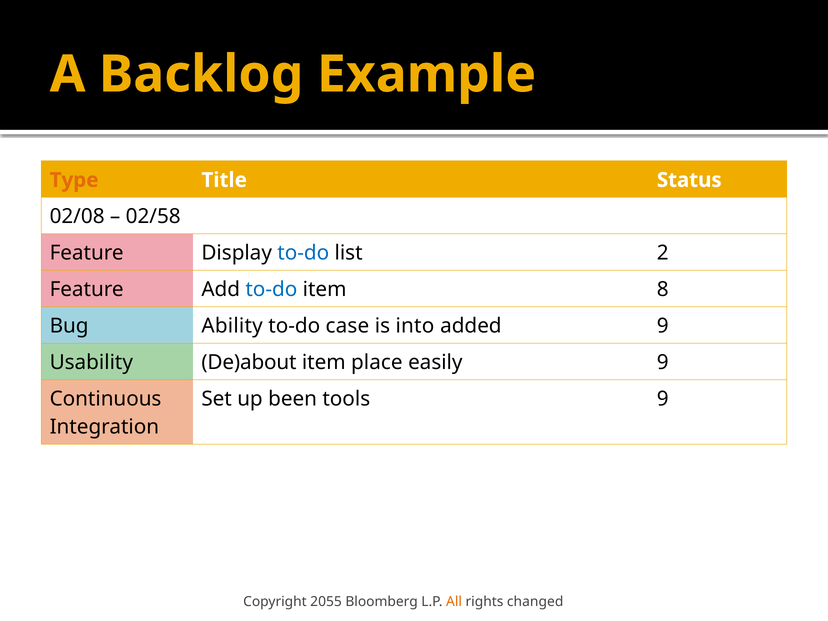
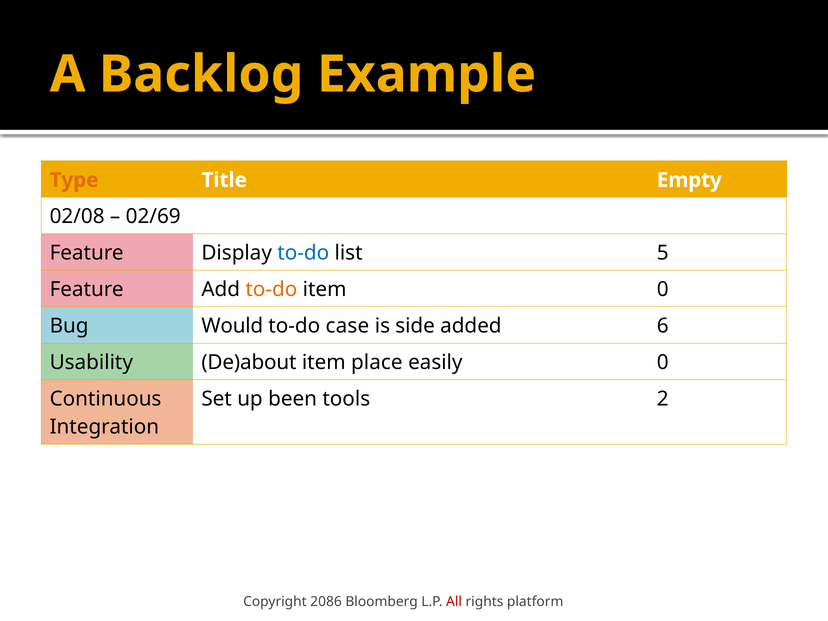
Status: Status -> Empty (689, 180)
02/58: 02/58 -> 02/69 (153, 217)
2: 2 -> 5 (663, 253)
to-do colour: blue -> orange (271, 290)
item 8: 8 -> 0 (663, 290)
Ability: Ability -> Would (232, 326)
into: into -> side (415, 326)
added 9: 9 -> 6 (663, 326)
easily 9: 9 -> 0 (663, 362)
tools 9: 9 -> 2 (663, 399)
2055: 2055 -> 2086 (326, 602)
All colour: orange -> red (454, 602)
changed: changed -> platform (535, 602)
